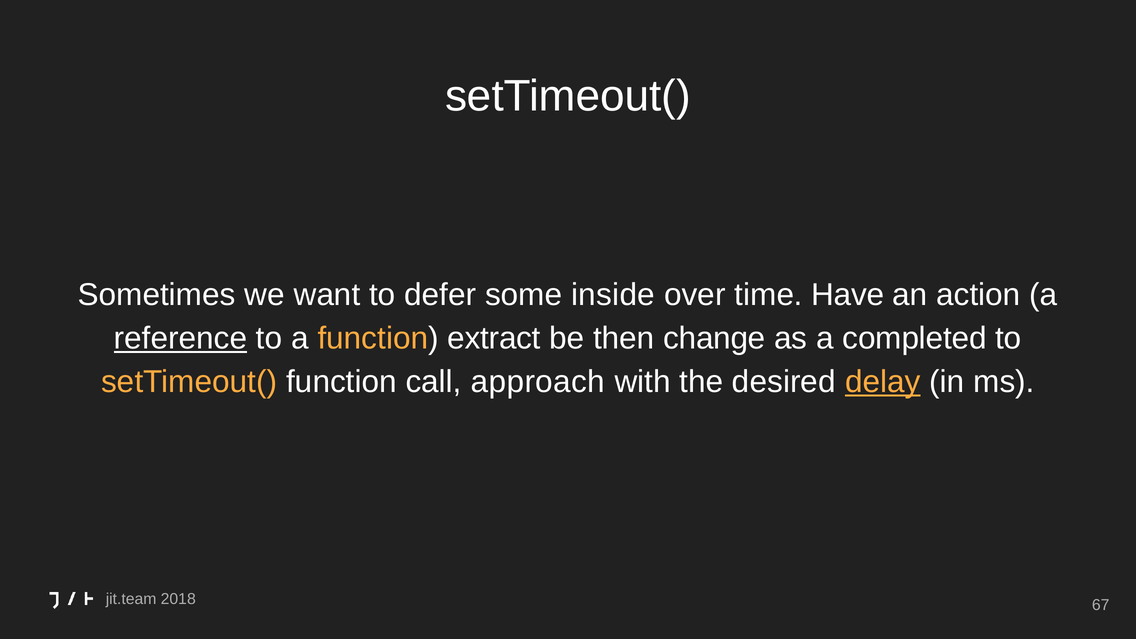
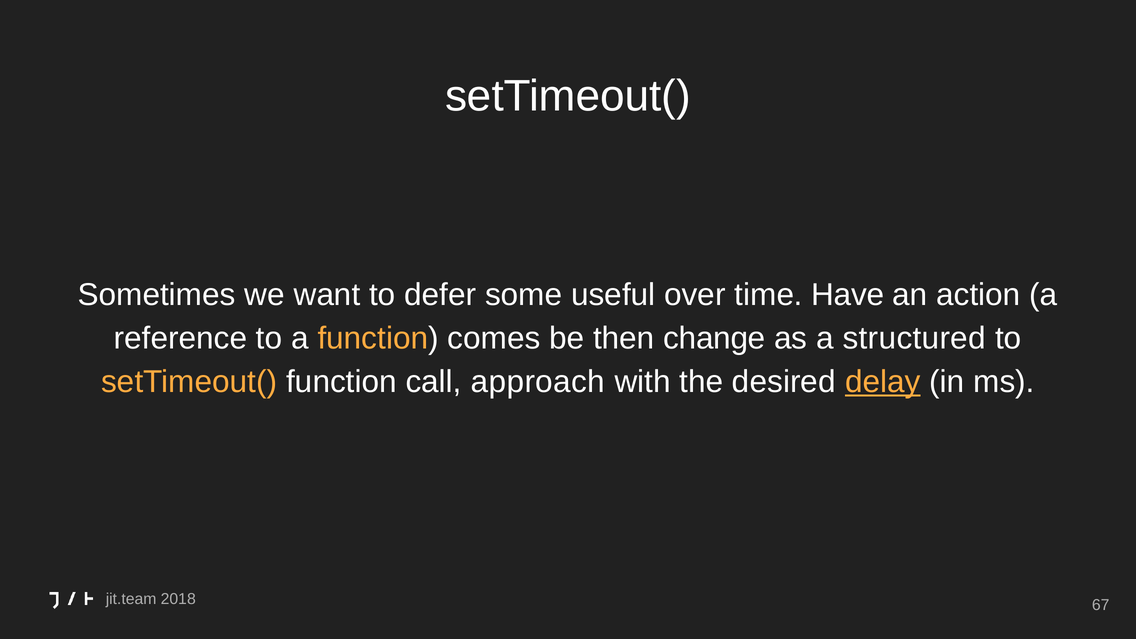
inside: inside -> useful (613, 295)
reference underline: present -> none (181, 338)
extract: extract -> comes (494, 338)
completed: completed -> structured (914, 338)
